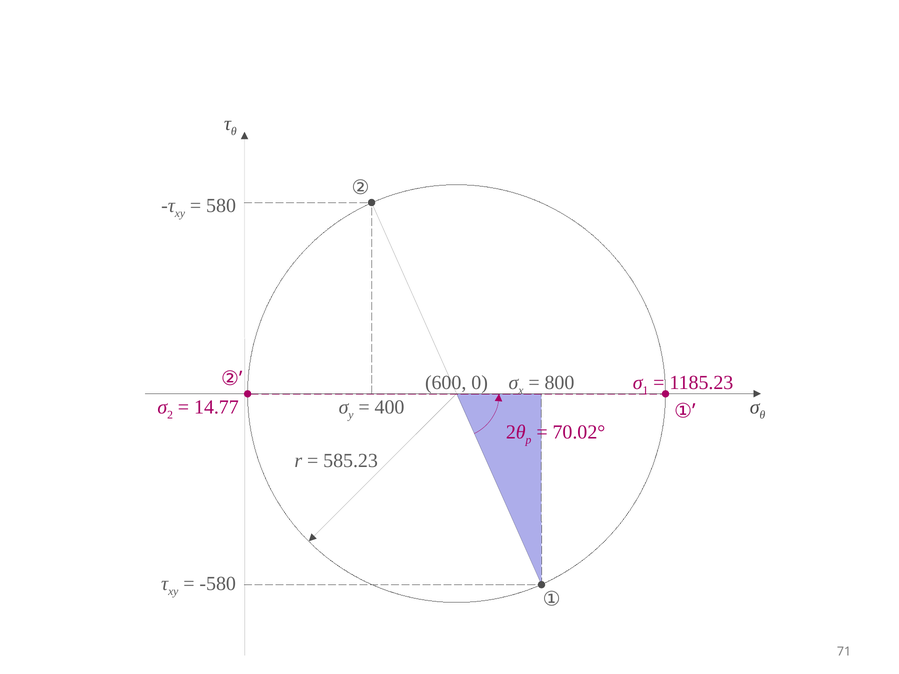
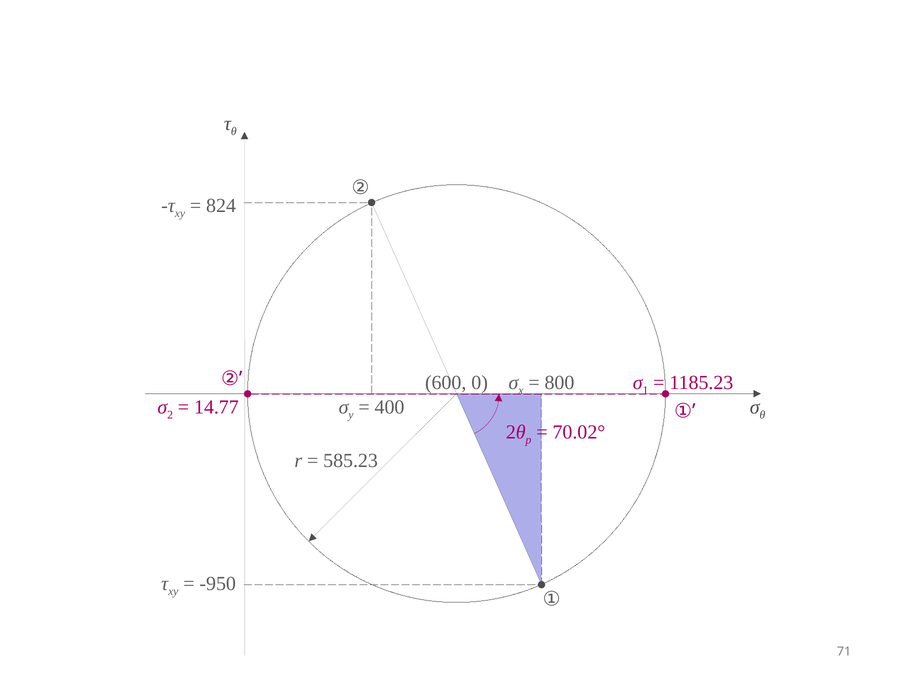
580: 580 -> 824 (221, 206)
-580: -580 -> -950 (218, 584)
